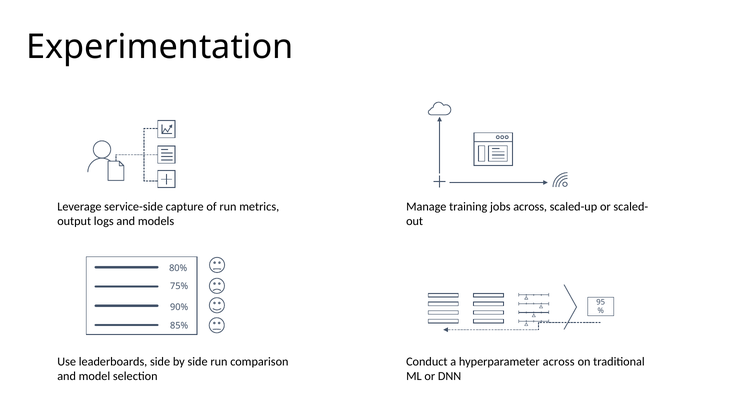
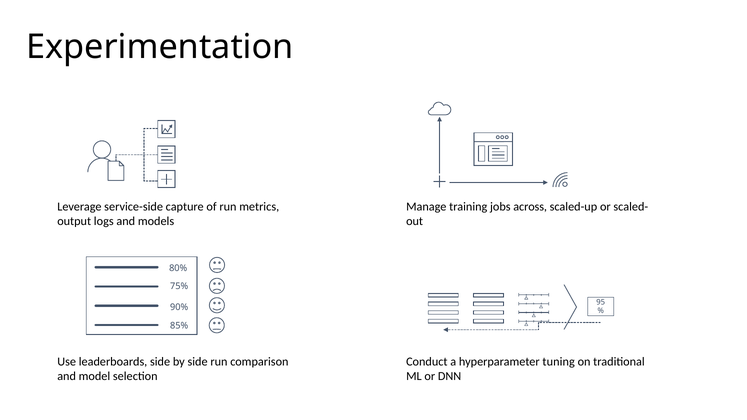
hyperparameter across: across -> tuning (559, 362)
